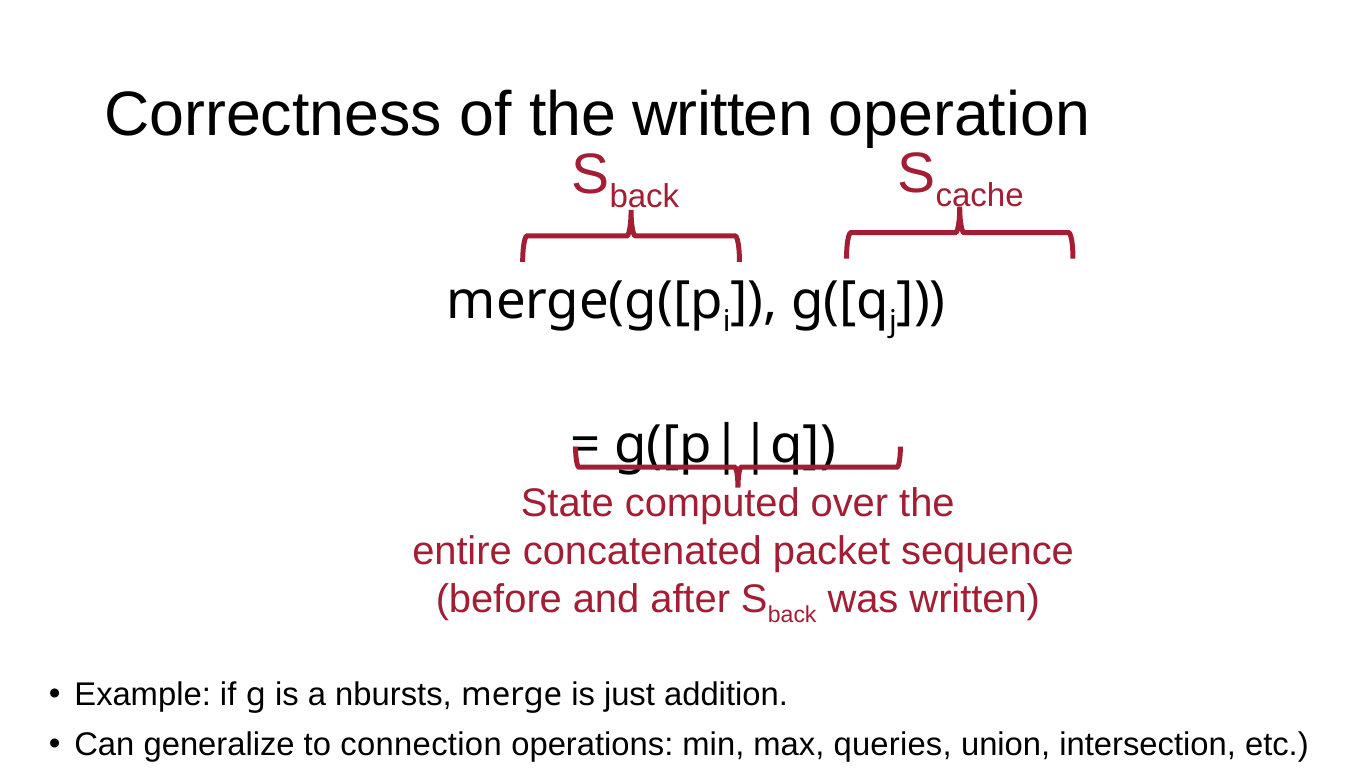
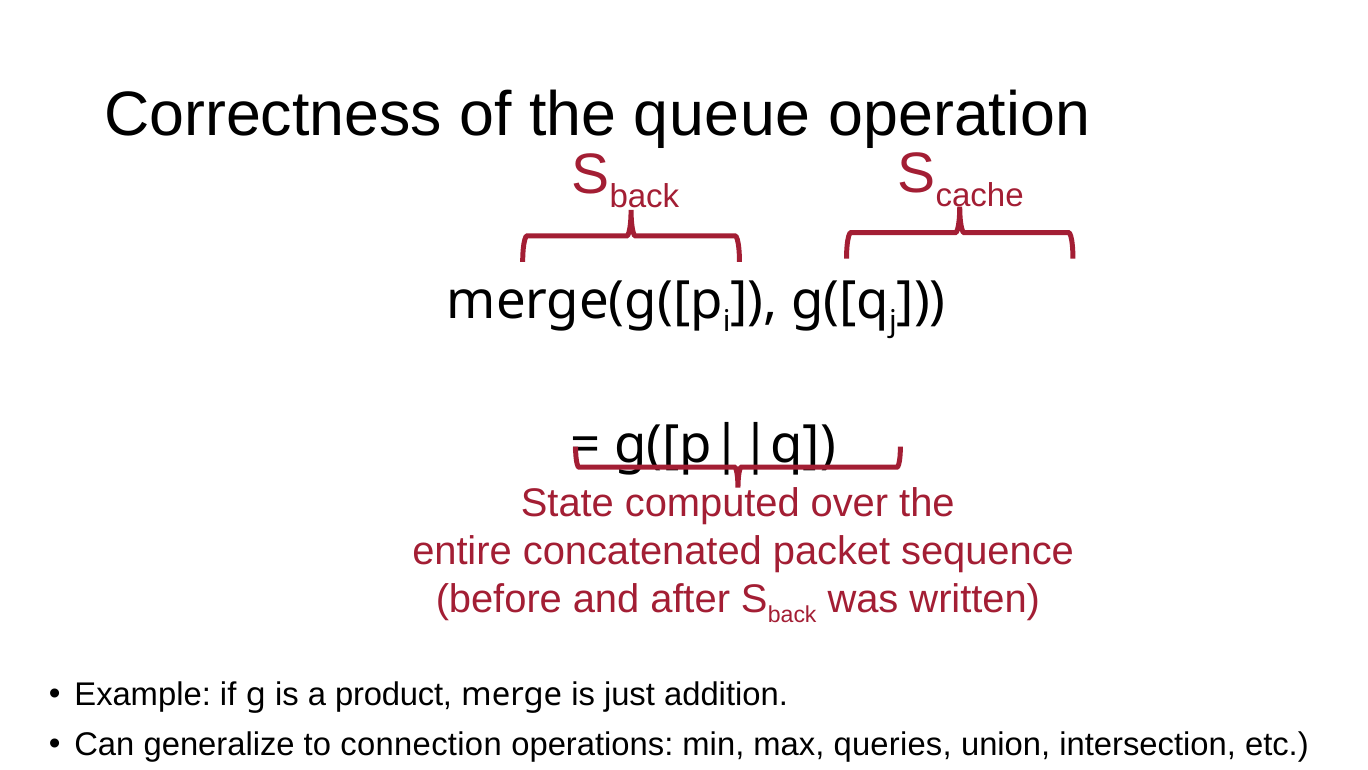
the written: written -> queue (722, 115)
nbursts: nbursts -> product (394, 694)
